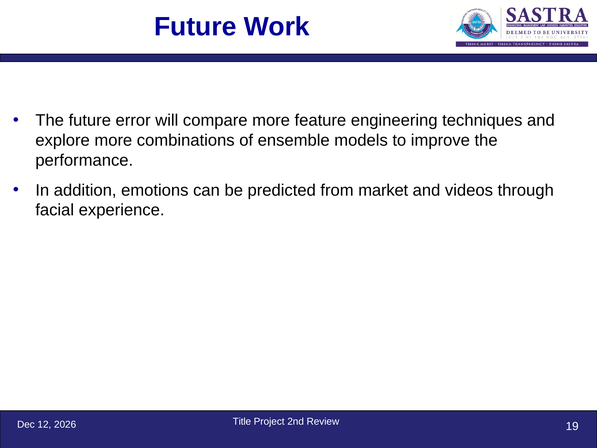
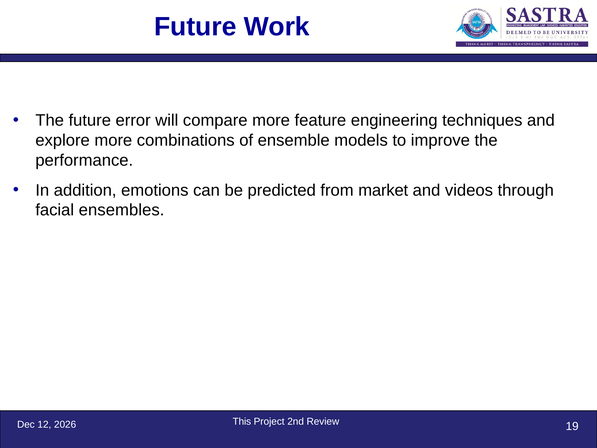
experience: experience -> ensembles (122, 210)
Title: Title -> This (242, 421)
